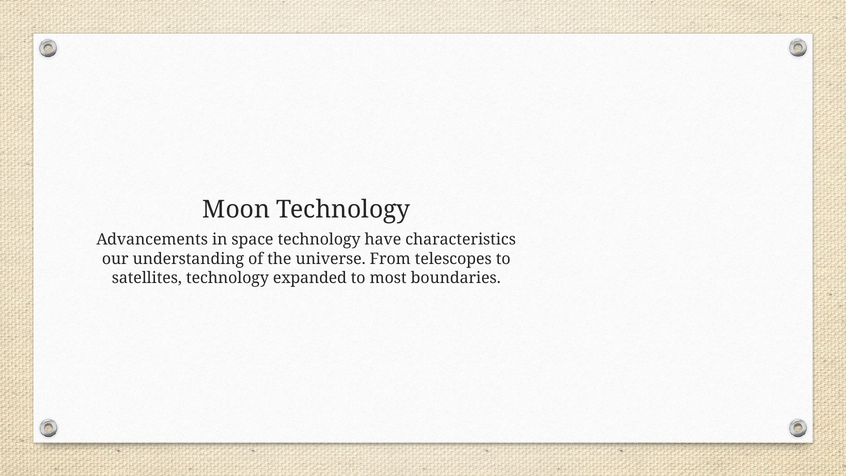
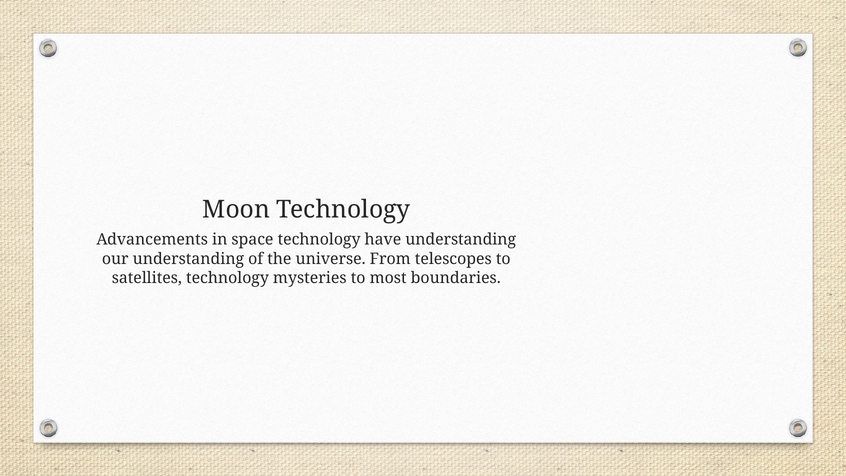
have characteristics: characteristics -> understanding (461, 240)
expanded: expanded -> mysteries (310, 278)
